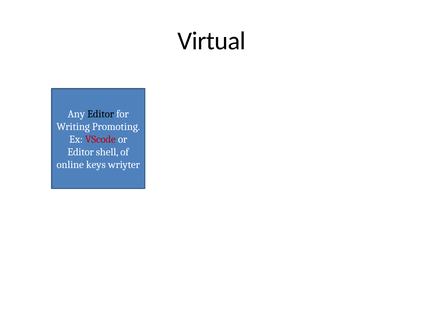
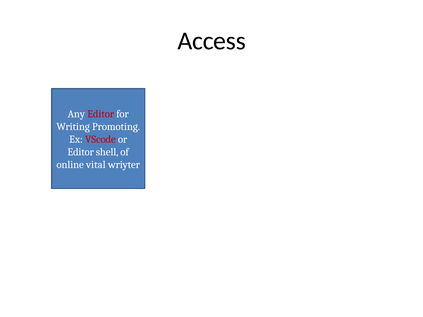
Virtual: Virtual -> Access (212, 41)
Editor colour: black -> red (101, 114)
keys: keys -> vital (96, 165)
